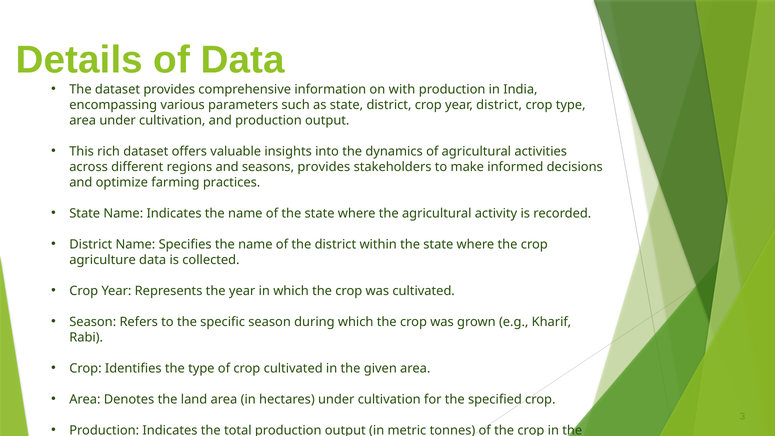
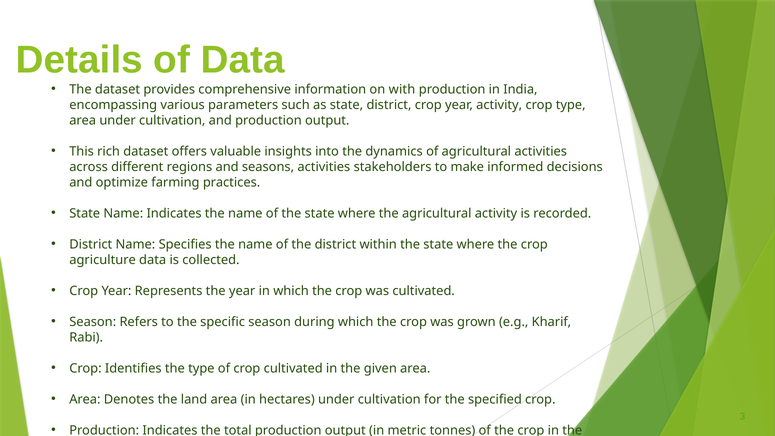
year district: district -> activity (499, 105)
seasons provides: provides -> activities (324, 167)
